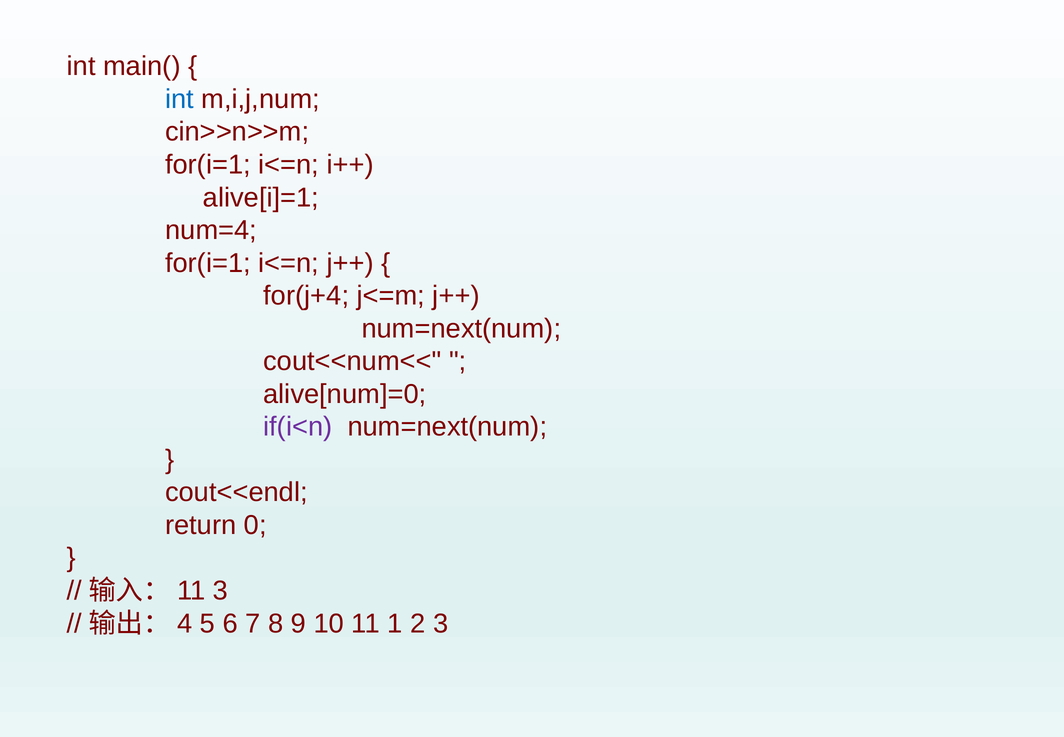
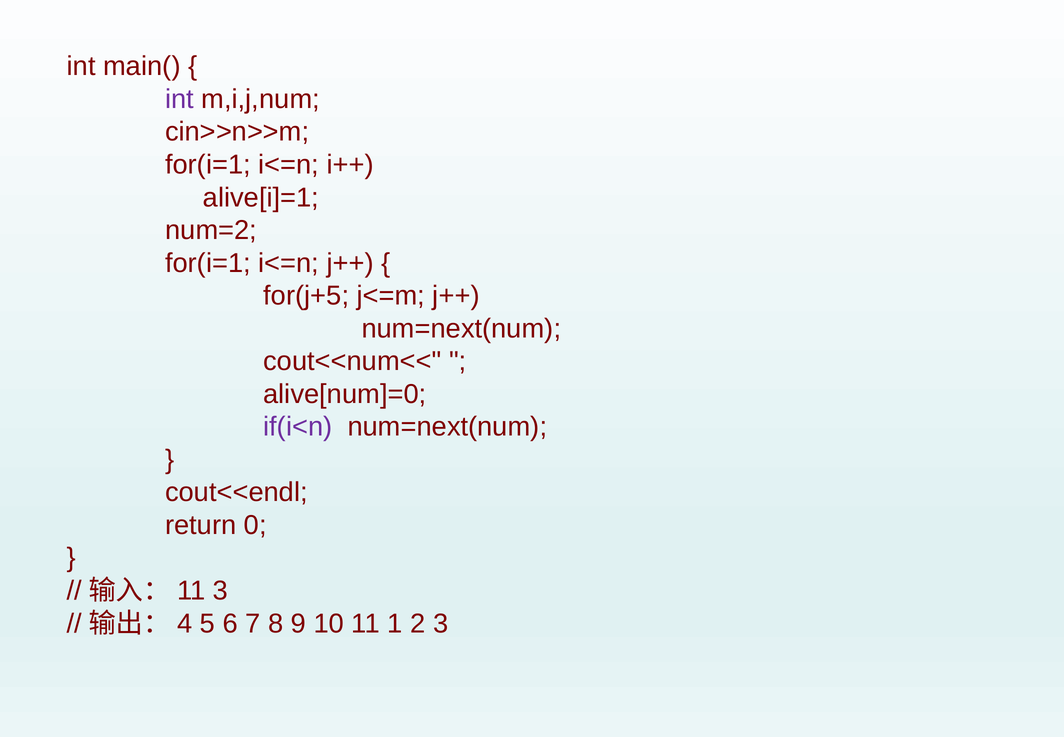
int colour: blue -> purple (180, 99)
num=4: num=4 -> num=2 (211, 230)
for(j+4: for(j+4 -> for(j+5 (306, 296)
